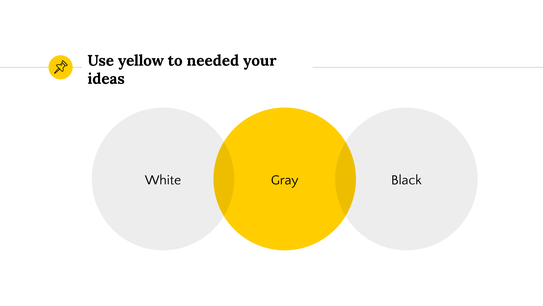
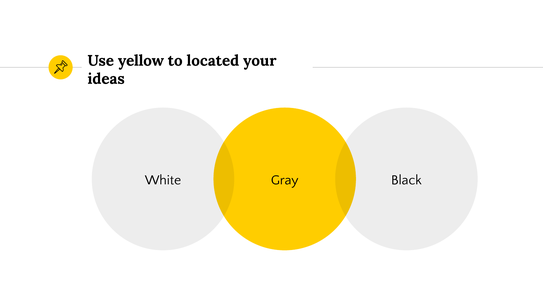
needed: needed -> located (213, 61)
